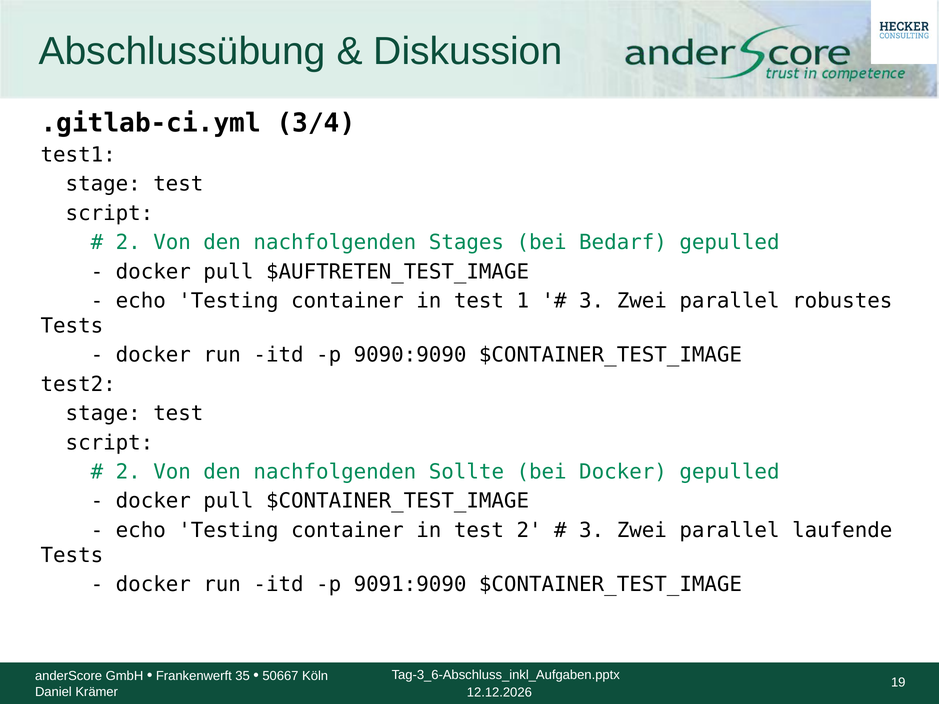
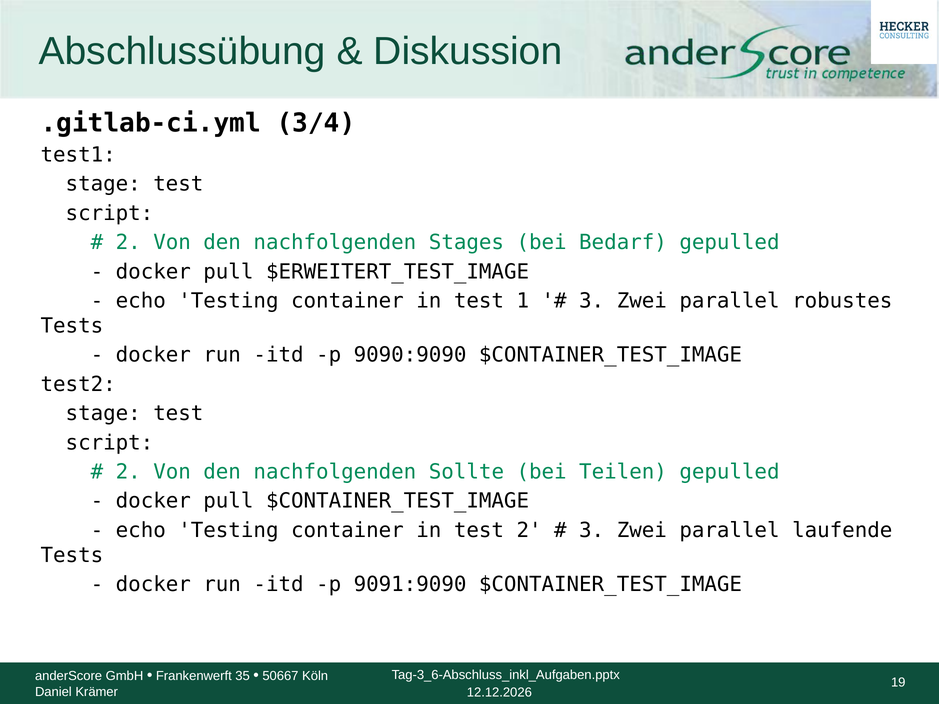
$AUFTRETEN_TEST_IMAGE: $AUFTRETEN_TEST_IMAGE -> $ERWEITERT_TEST_IMAGE (398, 272)
bei Docker: Docker -> Teilen (623, 472)
